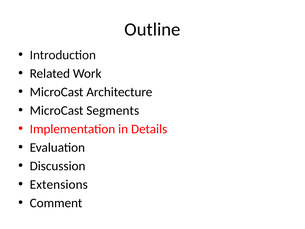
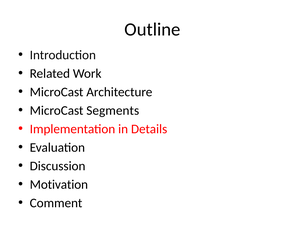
Extensions: Extensions -> Motivation (59, 184)
